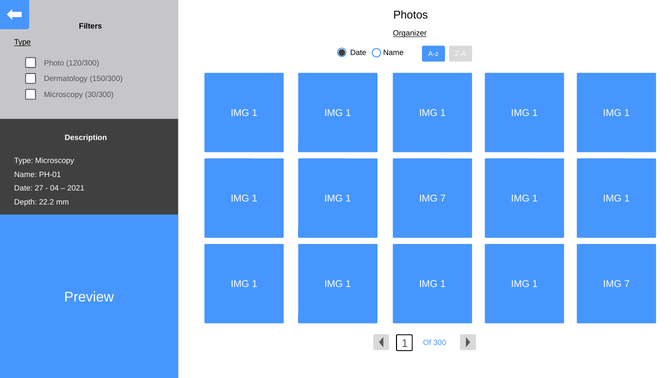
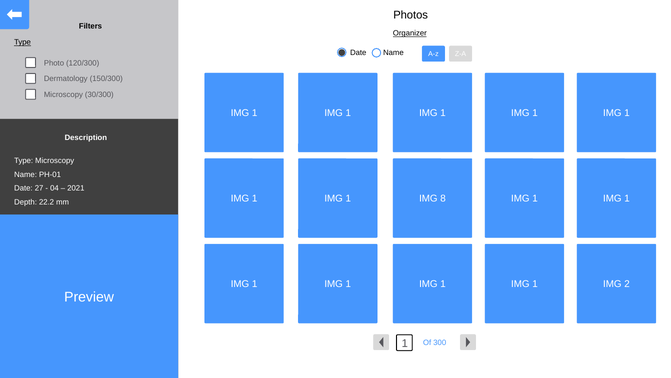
7: 7 -> 8 (443, 198)
7: 7 -> 2 (627, 284)
